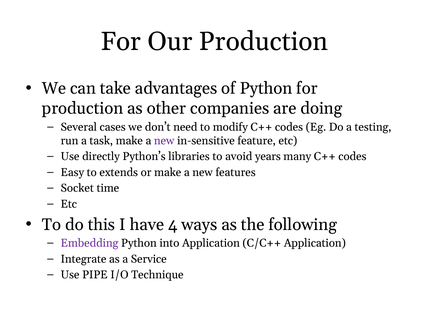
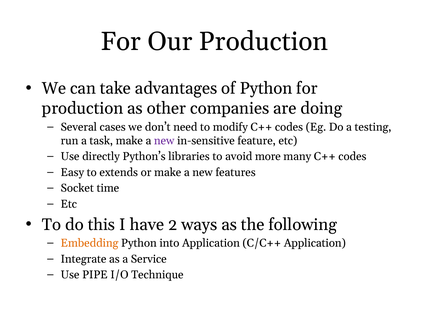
years: years -> more (268, 156)
4: 4 -> 2 (173, 224)
Embedding colour: purple -> orange (89, 243)
